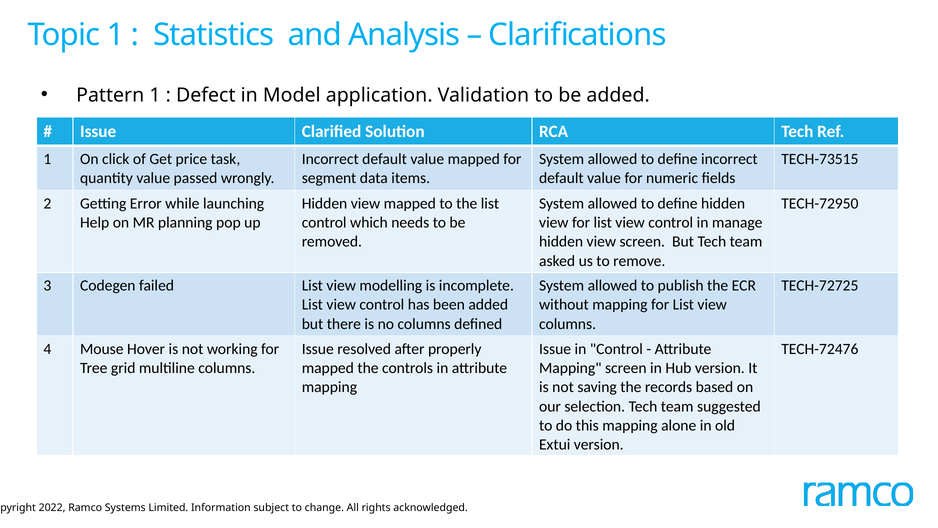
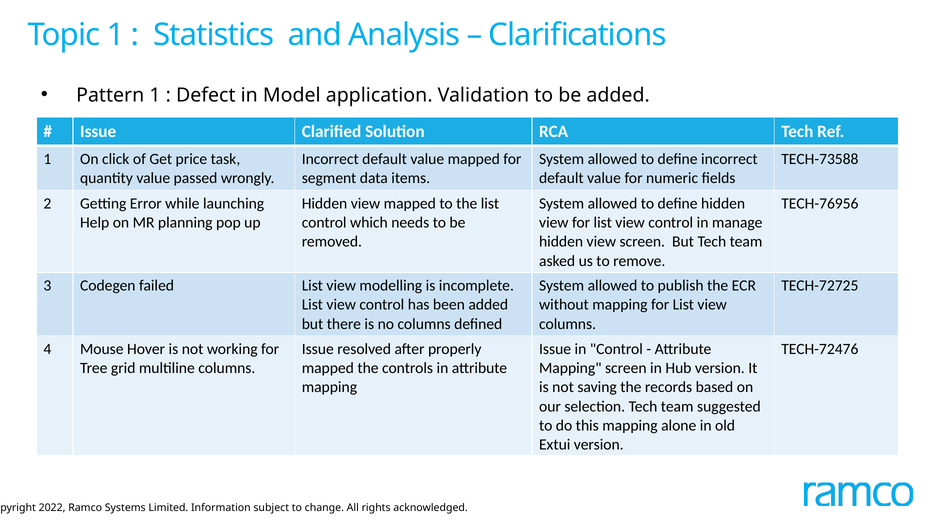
TECH-73515: TECH-73515 -> TECH-73588 (820, 159)
TECH-72950: TECH-72950 -> TECH-76956 (820, 203)
